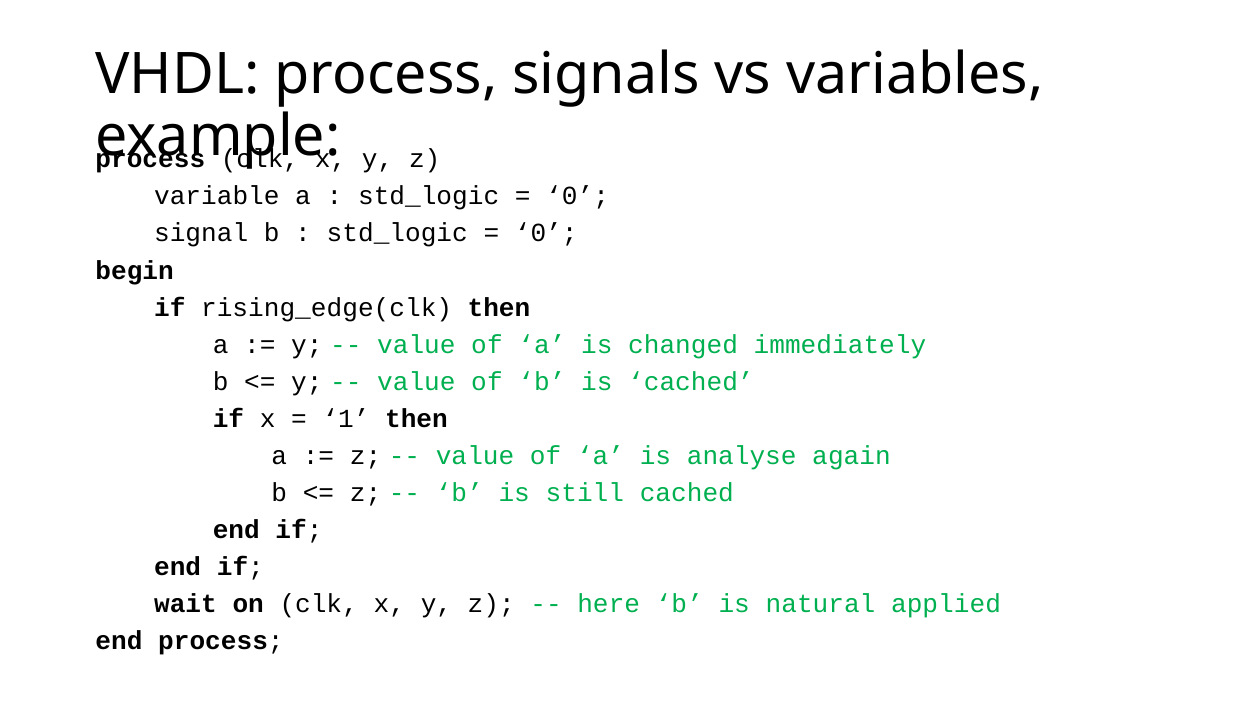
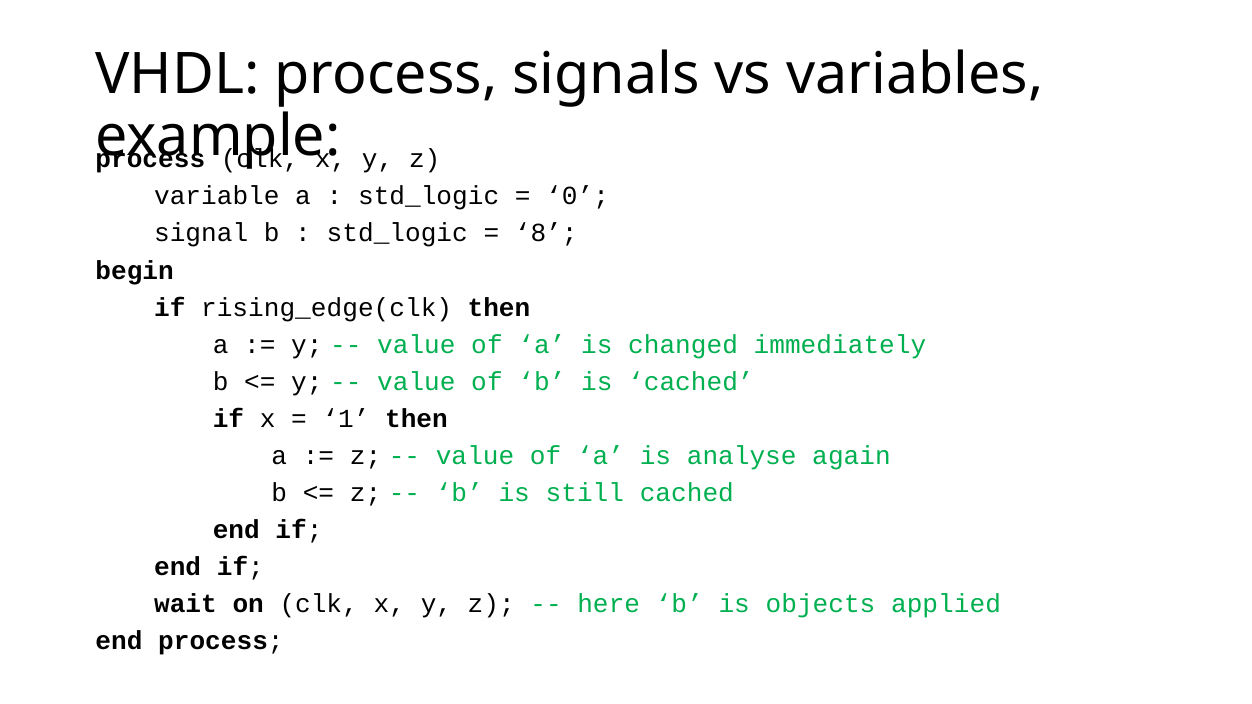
0: 0 -> 8 (546, 233)
natural: natural -> objects (821, 604)
